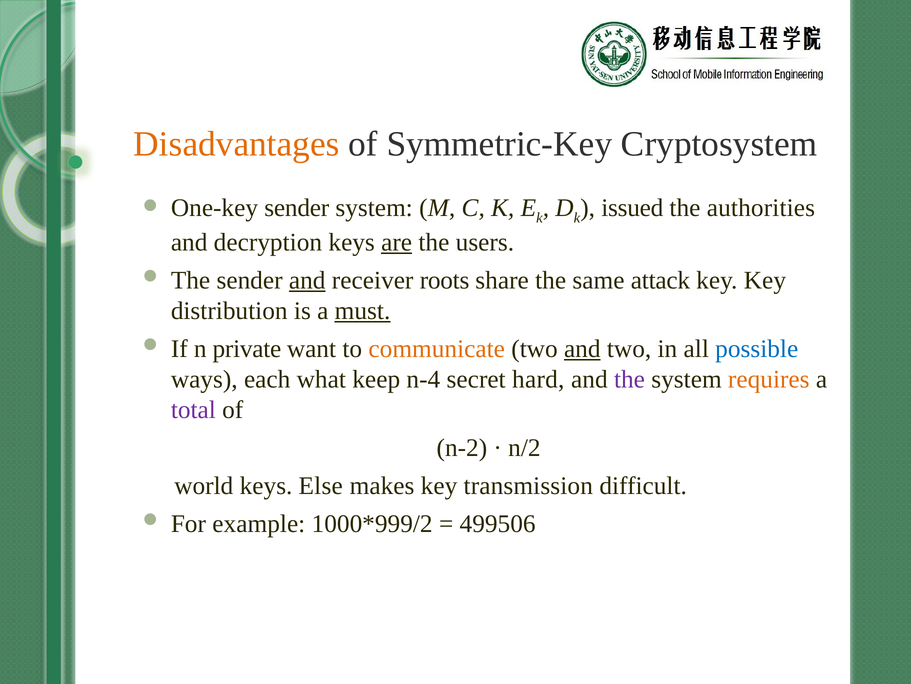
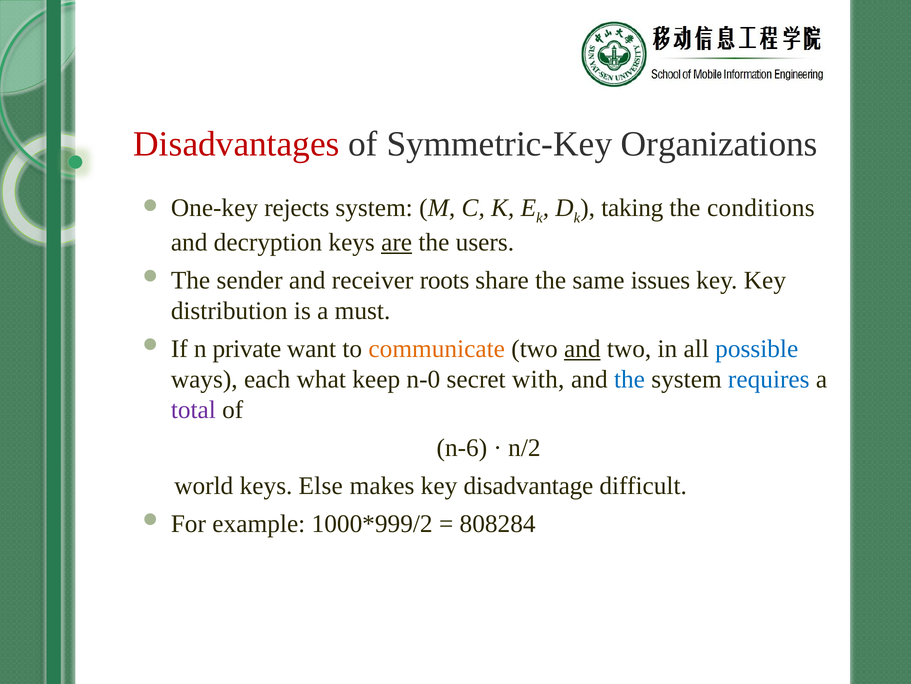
Disadvantages colour: orange -> red (236, 144)
Cryptosystem: Cryptosystem -> Organizations (719, 144)
One-key sender: sender -> rejects (297, 208)
issued: issued -> taking (632, 208)
authorities: authorities -> conditions (761, 208)
and underline: present -> none (307, 280)
attack: attack -> issues (660, 280)
must underline: present -> none (363, 311)
n-4: n-4 -> n-0 (423, 379)
hard: hard -> with (538, 379)
the colour: purple -> blue (630, 379)
requires colour: orange -> blue (769, 379)
n-2: n-2 -> n-6 (462, 447)
transmission: transmission -> disadvantage (528, 485)
499506: 499506 -> 808284 (498, 523)
